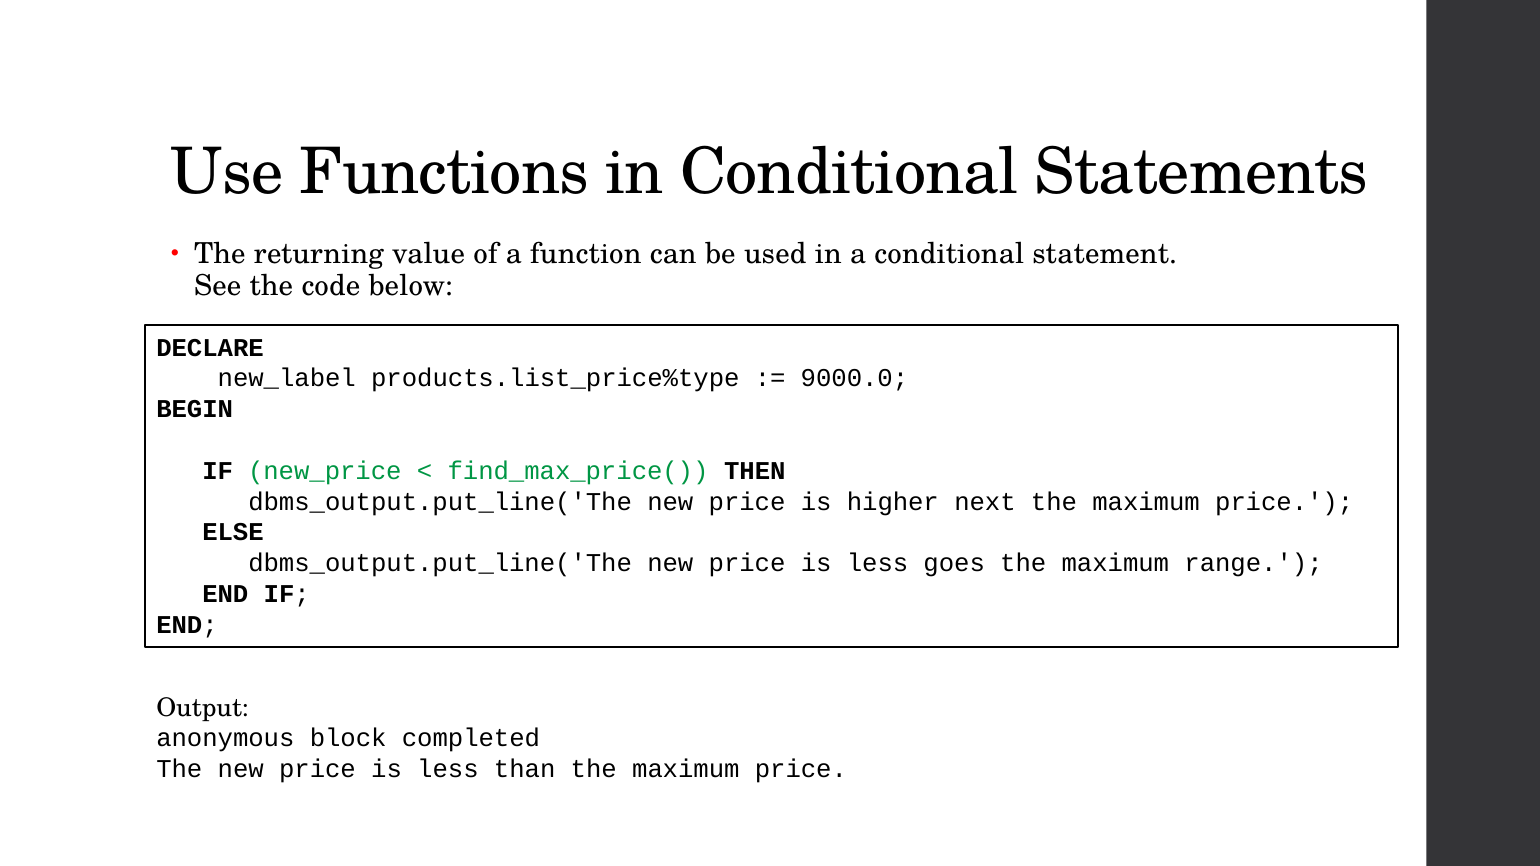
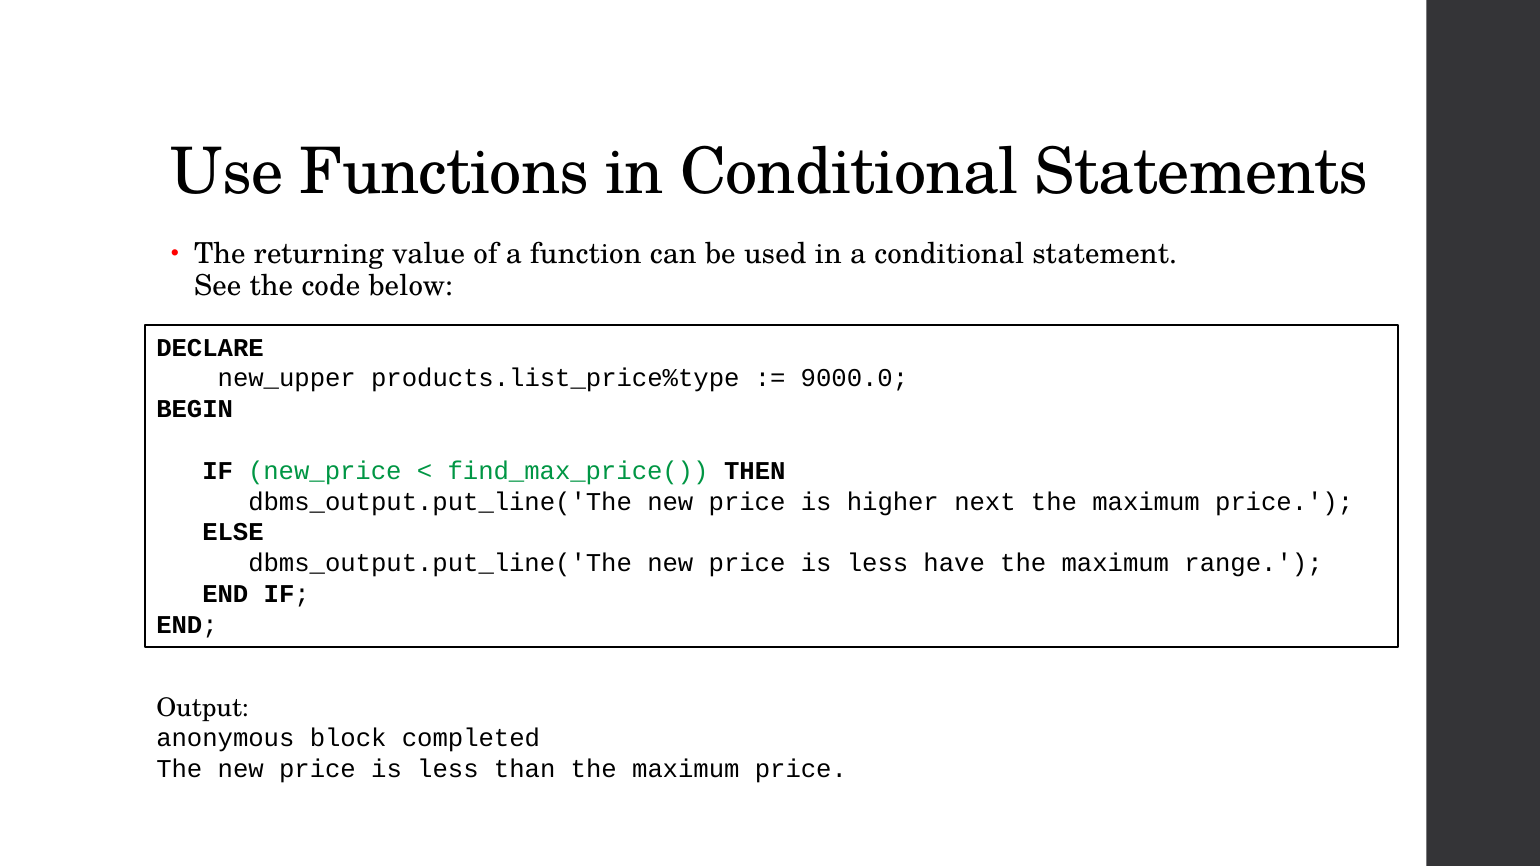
new_label: new_label -> new_upper (287, 379)
goes: goes -> have (954, 563)
